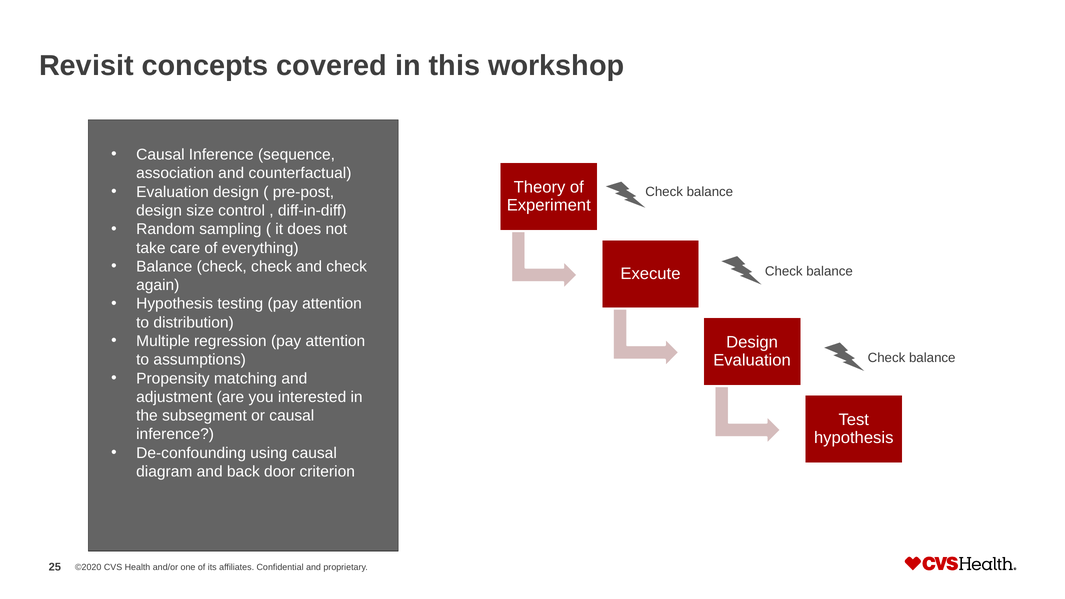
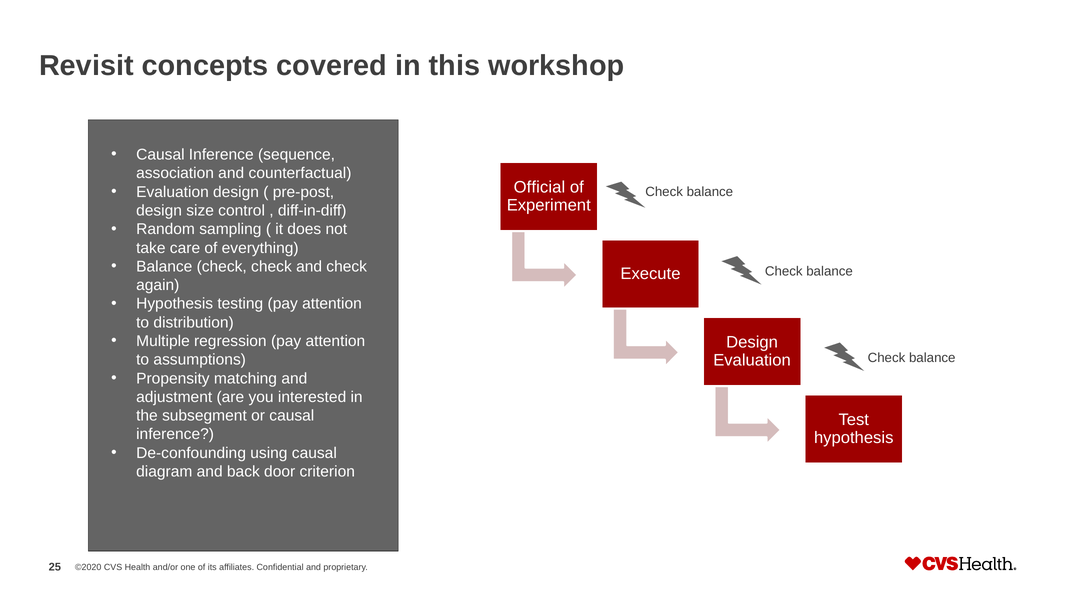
Theory: Theory -> Official (539, 188)
